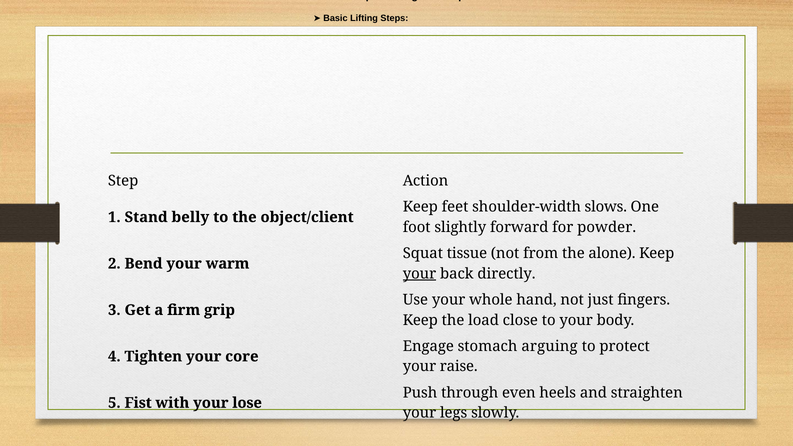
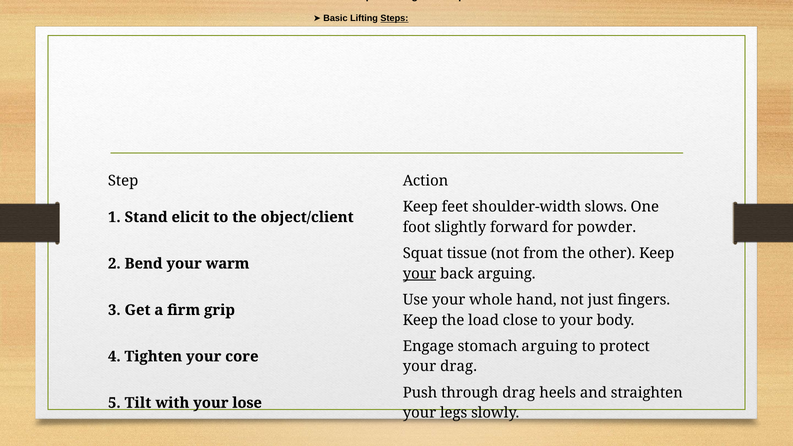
Steps underline: none -> present (394, 18)
belly: belly -> elicit (190, 217)
alone: alone -> other (612, 254)
back directly: directly -> arguing (506, 274)
your raise: raise -> drag (459, 367)
through even: even -> drag (519, 393)
Fist: Fist -> Tilt (138, 403)
